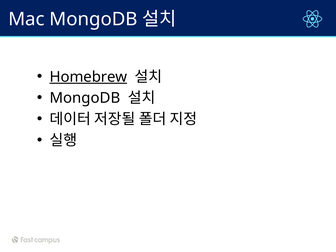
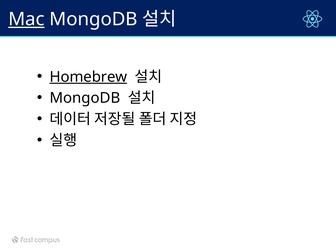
Mac underline: none -> present (26, 19)
